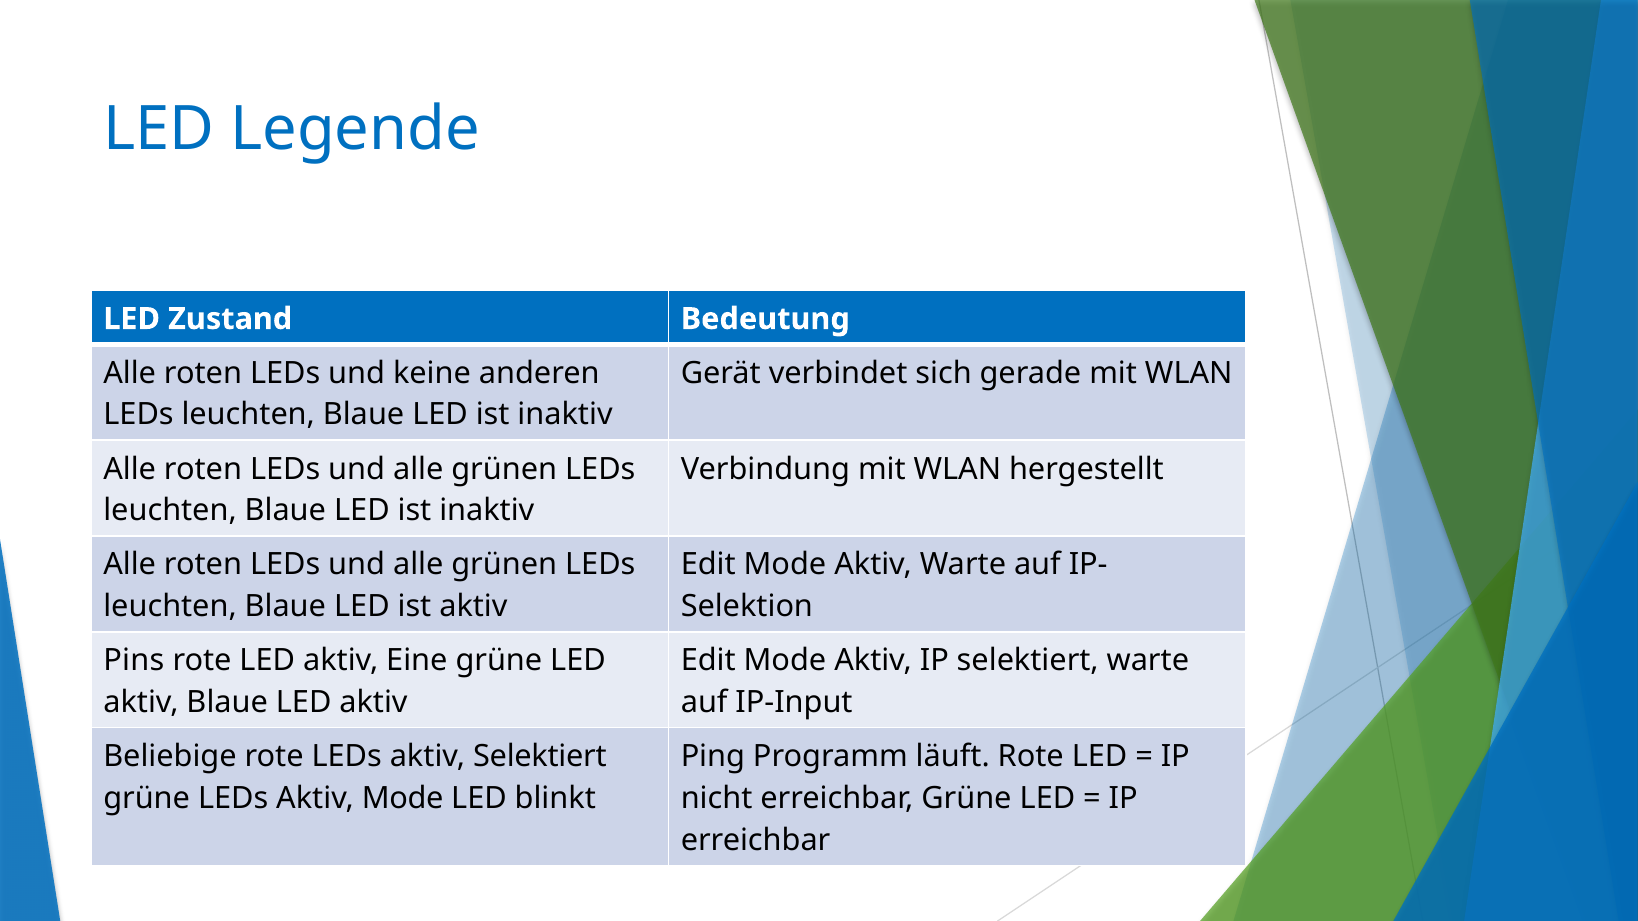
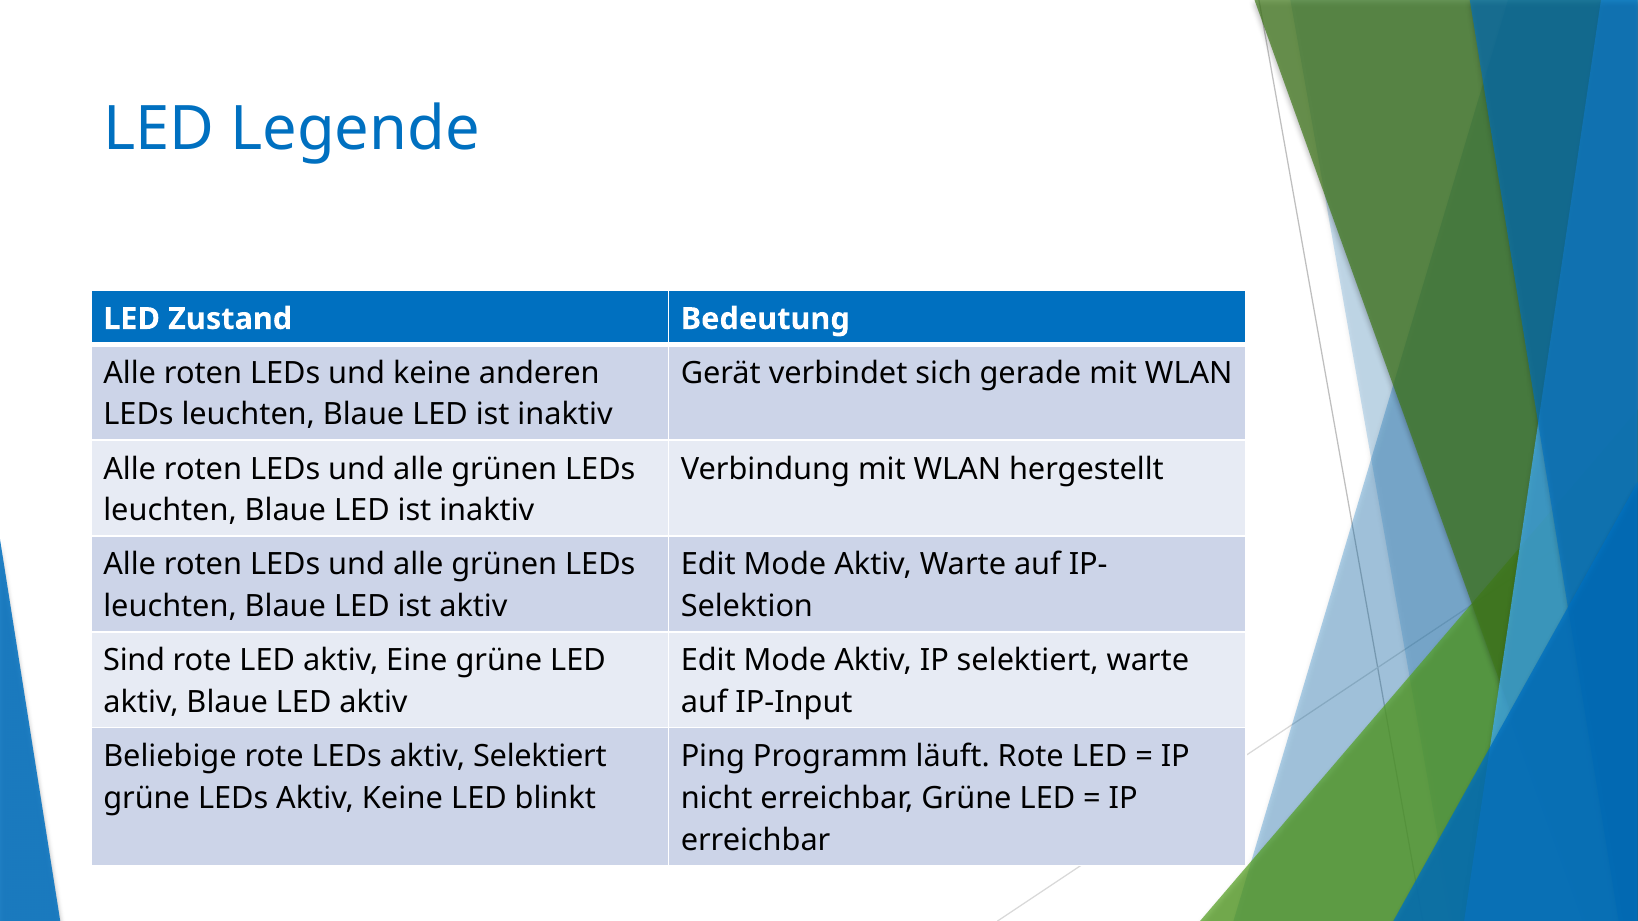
Pins: Pins -> Sind (134, 661)
Aktiv Mode: Mode -> Keine (402, 799)
